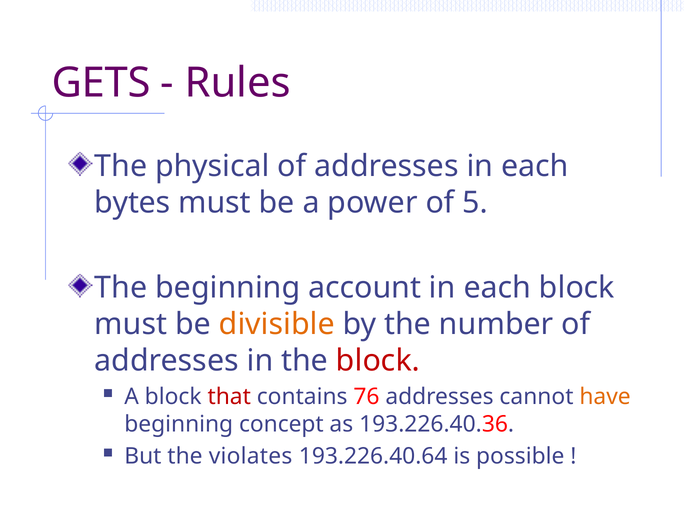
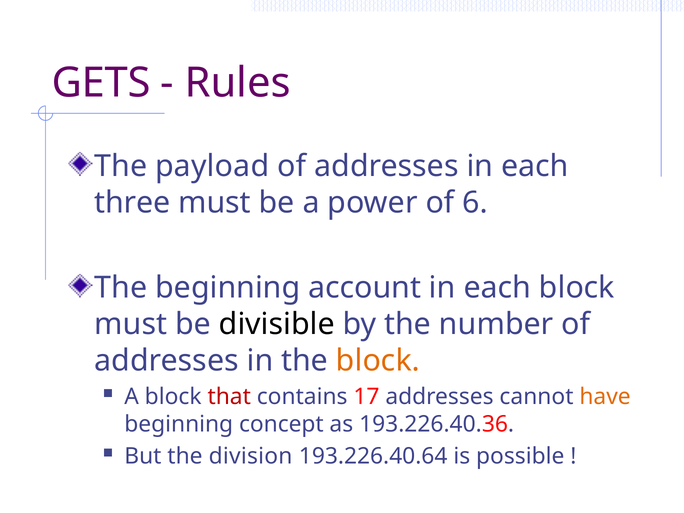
physical: physical -> payload (212, 166)
bytes: bytes -> three (132, 203)
5: 5 -> 6 (475, 203)
divisible colour: orange -> black (277, 324)
block colour: red -> orange (378, 361)
76: 76 -> 17 (367, 397)
violates: violates -> division (251, 456)
